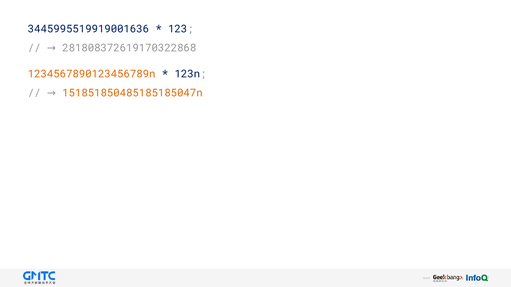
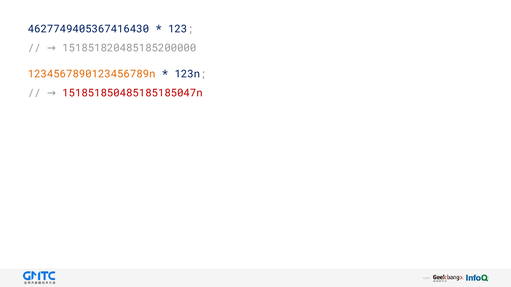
3445995519919001636: 3445995519919001636 -> 4627749405367416430 (88, 29)
281808372619170322868: 281808372619170322868 -> 151851820485185200000 (129, 48)
151851850485185185047n colour: orange -> red (132, 93)
